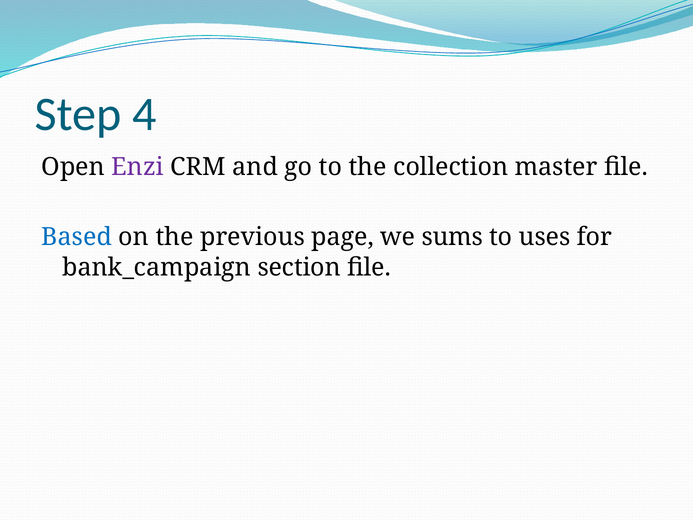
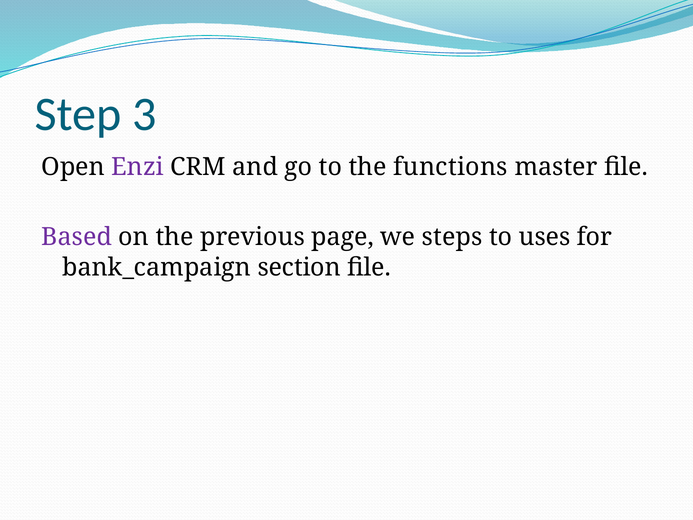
4: 4 -> 3 (145, 114)
collection: collection -> functions (451, 167)
Based colour: blue -> purple (77, 237)
sums: sums -> steps (452, 237)
